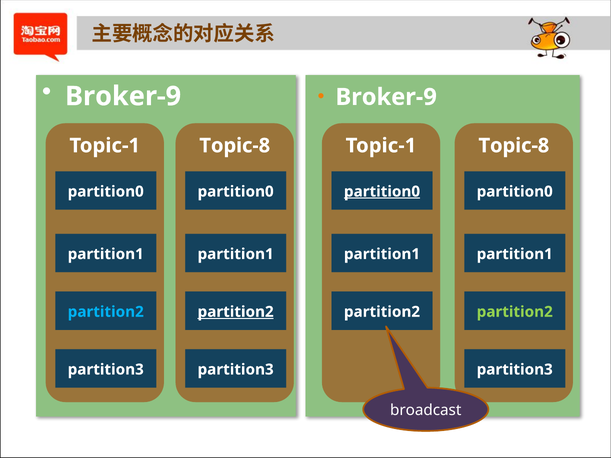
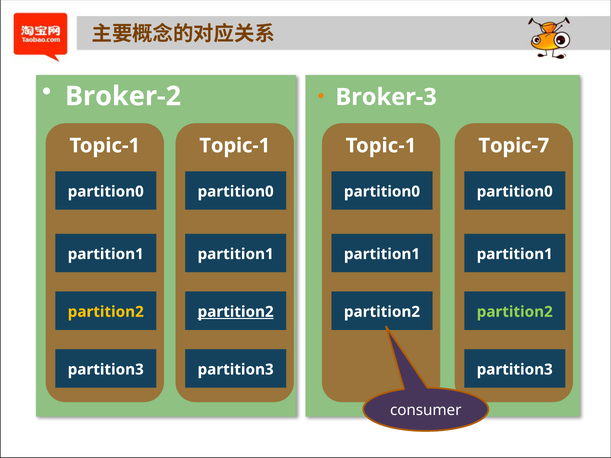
Broker-9: Broker-9 -> Broker-2 (123, 96)
Broker-9: Broker-9 -> Broker-3 (386, 97)
Topic-8: Topic-8 -> Topic-1 (235, 146)
Topic-8: Topic-8 -> Topic-7 (514, 146)
partition0 underline: present -> none (382, 192)
partition2 colour: light blue -> yellow (106, 312)
broadcast: broadcast -> consumer (426, 411)
